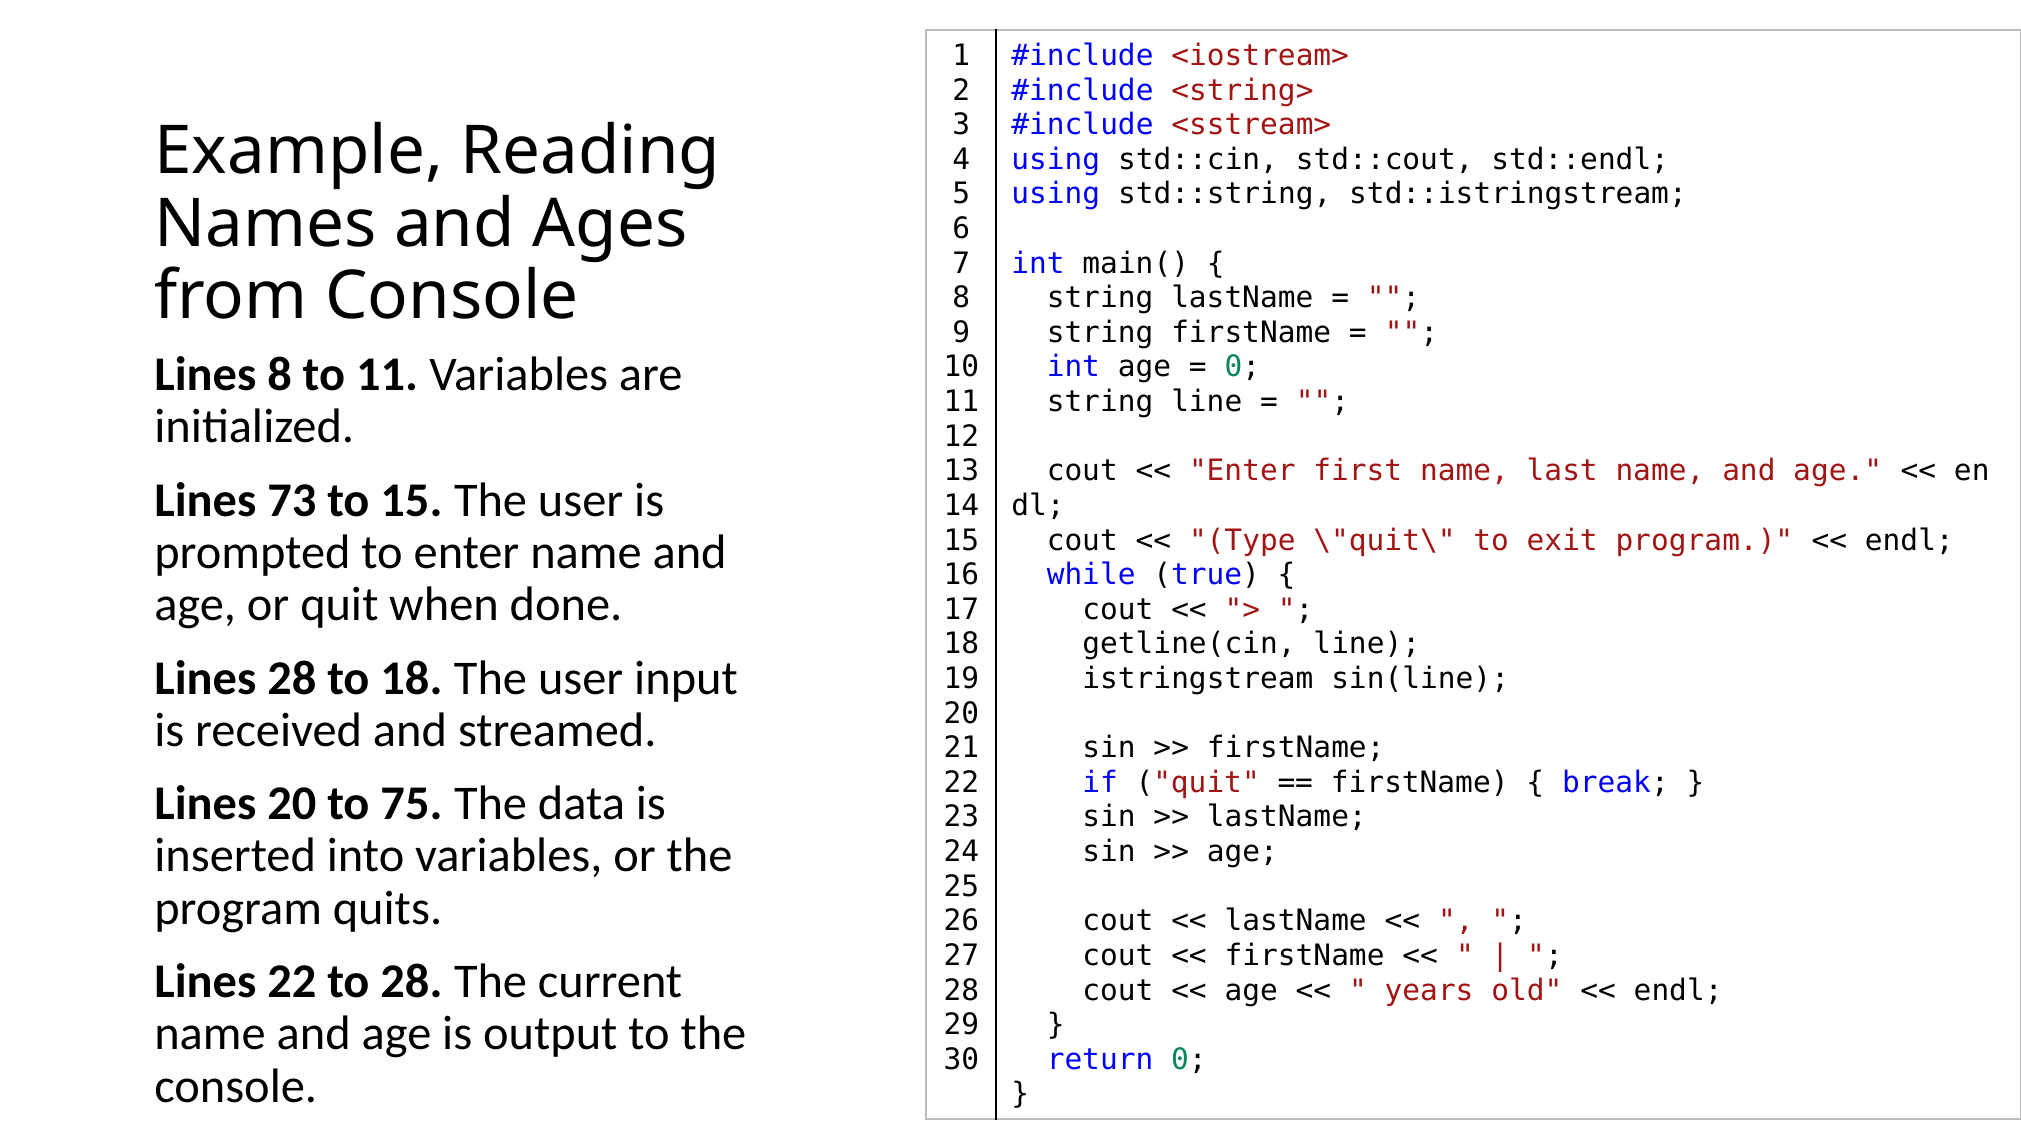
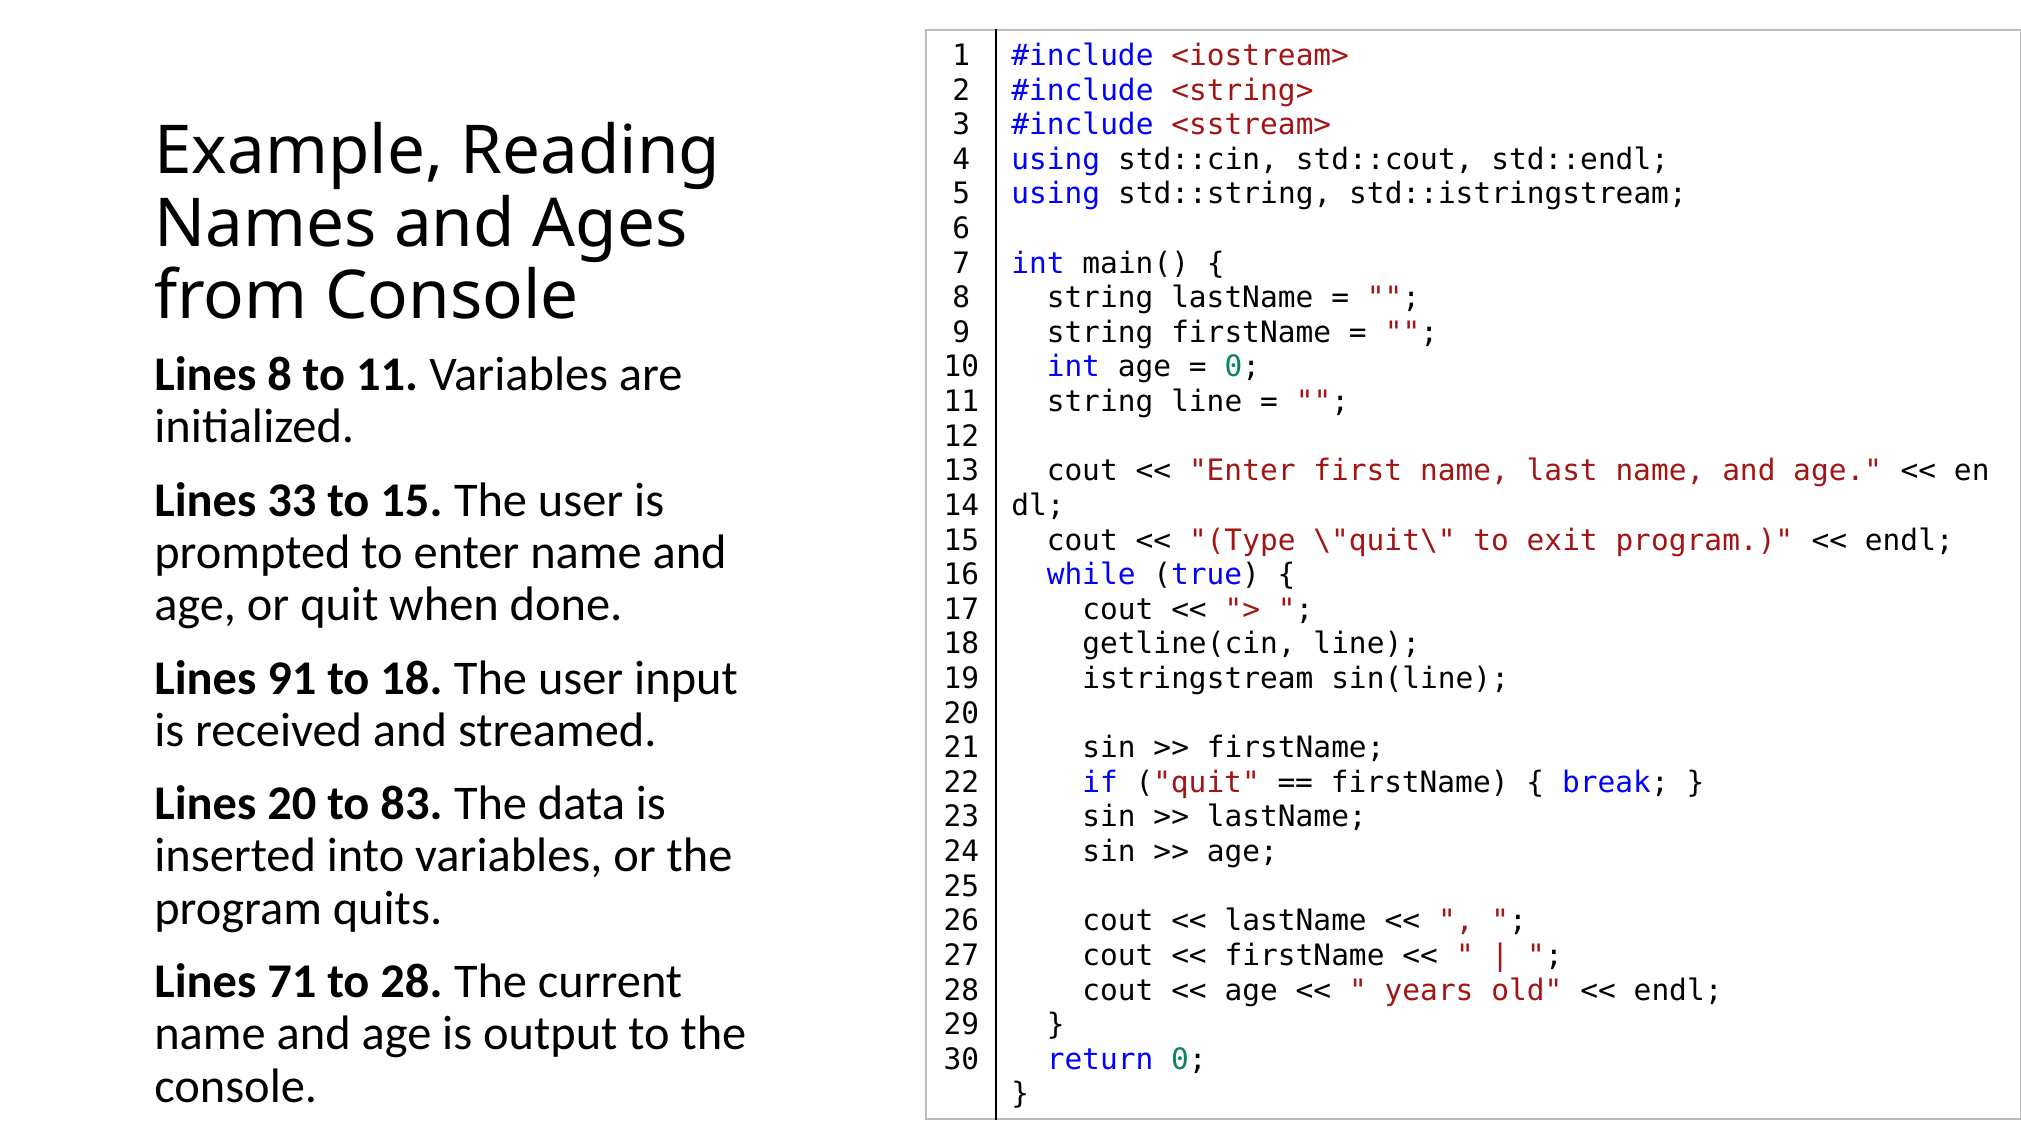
73: 73 -> 33 (292, 500)
Lines 28: 28 -> 91 (292, 678)
75: 75 -> 83 (411, 804)
Lines 22: 22 -> 71 (292, 981)
